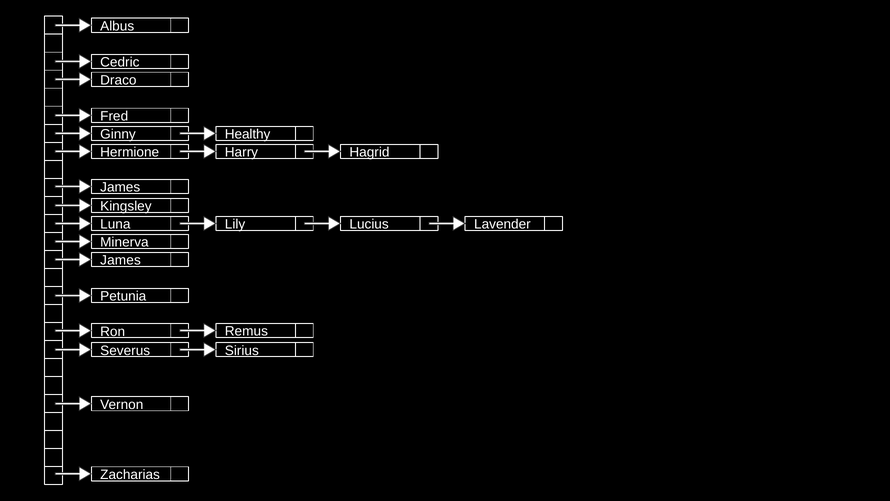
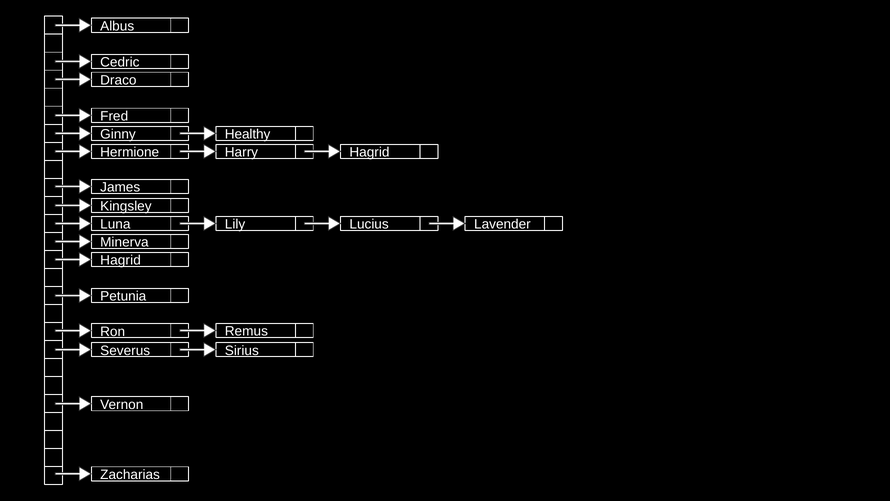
James: James -> Hagrid (121, 260)
